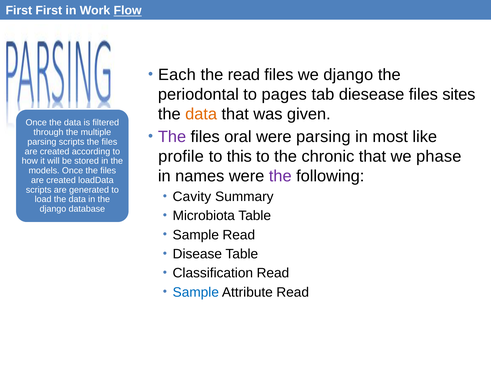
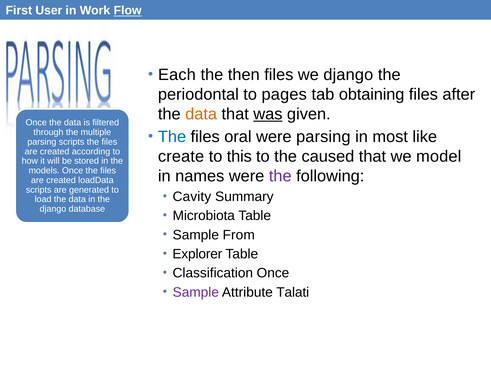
First First: First -> User (49, 11)
the read: read -> then (244, 75)
diesease: diesease -> obtaining (372, 94)
sites: sites -> after (459, 94)
was underline: none -> present (268, 114)
The colour: purple -> blue (172, 137)
profile: profile -> create (181, 157)
chronic: chronic -> caused (328, 157)
phase: phase -> model (439, 157)
Sample Read: Read -> From (239, 235)
Disease: Disease -> Explorer (197, 254)
Classification Read: Read -> Once (273, 273)
Sample colour: blue -> purple (196, 292)
Attribute Read: Read -> Talati (293, 292)
